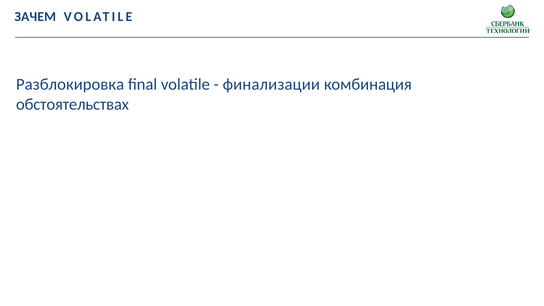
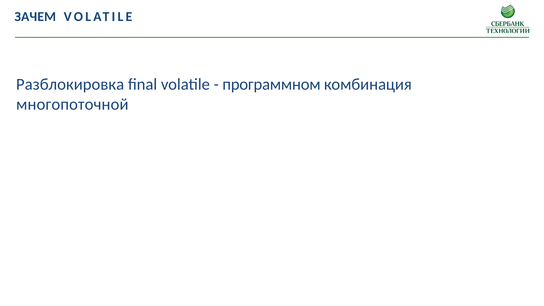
финализации: финализации -> программном (271, 84)
обстоятельствах: обстоятельствах -> многопоточной (72, 104)
